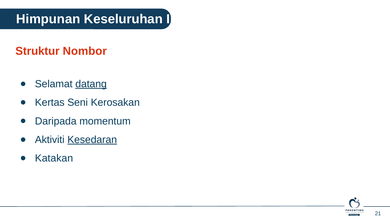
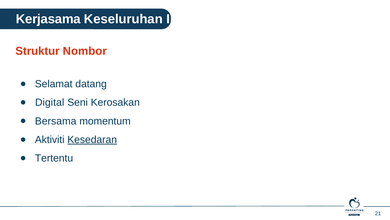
Himpunan: Himpunan -> Kerjasama (48, 19)
datang underline: present -> none (91, 84)
Kertas: Kertas -> Digital (50, 102)
Daripada: Daripada -> Bersama (56, 121)
Katakan: Katakan -> Tertentu (54, 158)
